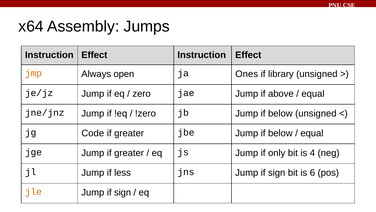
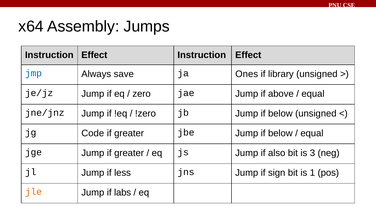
jmp colour: orange -> blue (33, 73)
open: open -> save (124, 74)
only: only -> also (277, 153)
4: 4 -> 3 (312, 153)
6: 6 -> 1 (312, 172)
sign: sign -> labs (123, 192)
